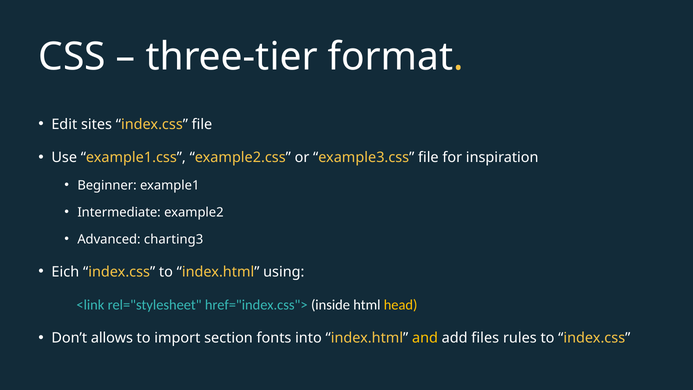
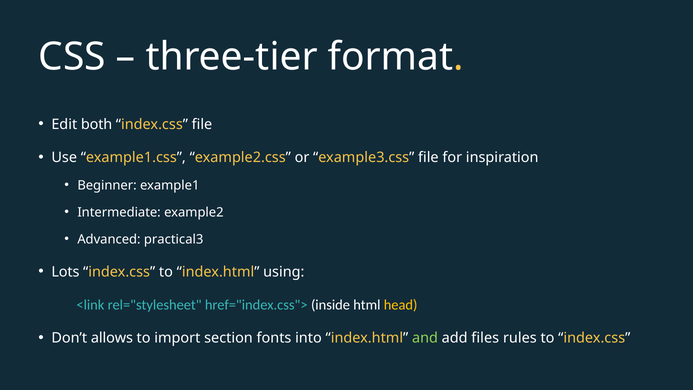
sites: sites -> both (97, 124)
charting3: charting3 -> practical3 (174, 239)
Eich: Eich -> Lots (65, 272)
and colour: yellow -> light green (425, 338)
